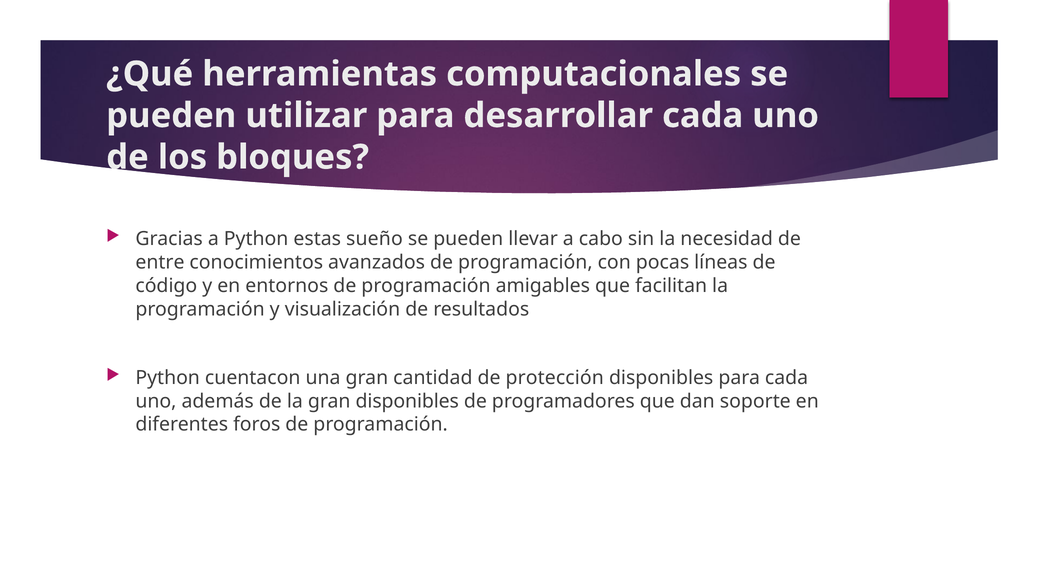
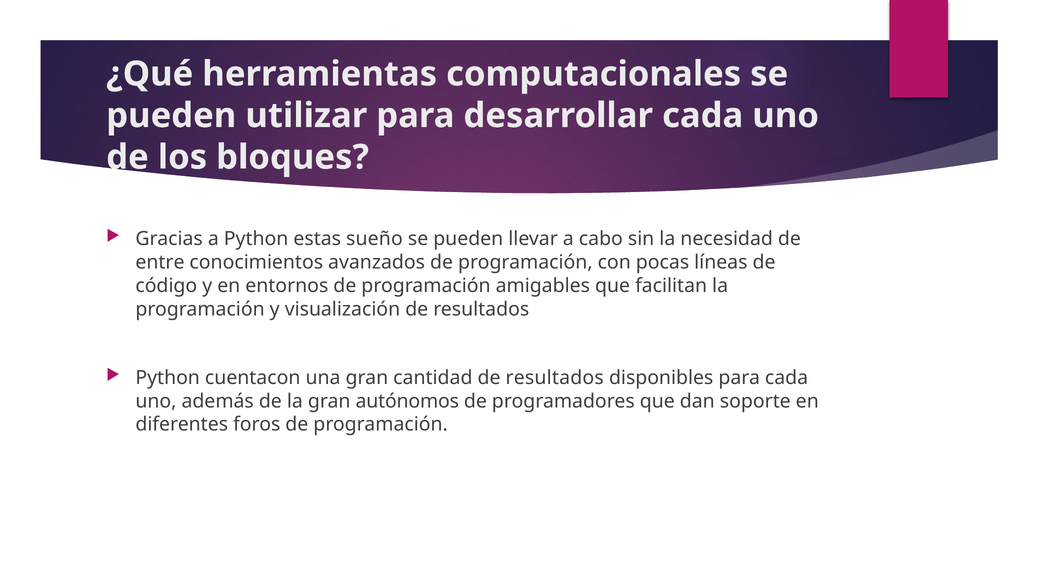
cantidad de protección: protección -> resultados (555, 377)
gran disponibles: disponibles -> autónomos (407, 401)
